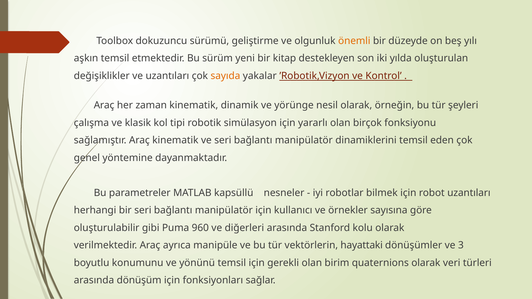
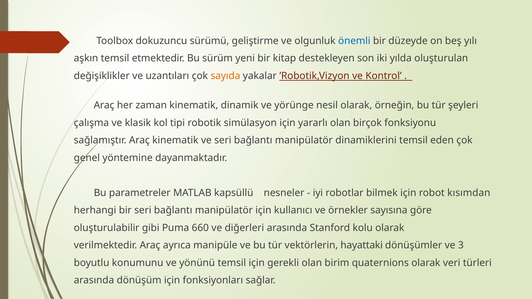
önemli colour: orange -> blue (354, 41)
robot uzantıları: uzantıları -> kısımdan (469, 193)
960: 960 -> 660 (200, 228)
